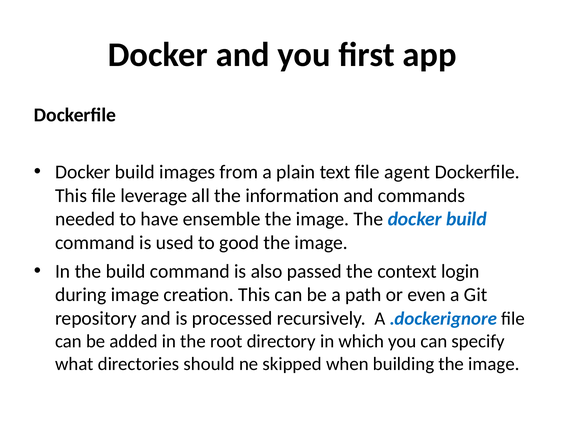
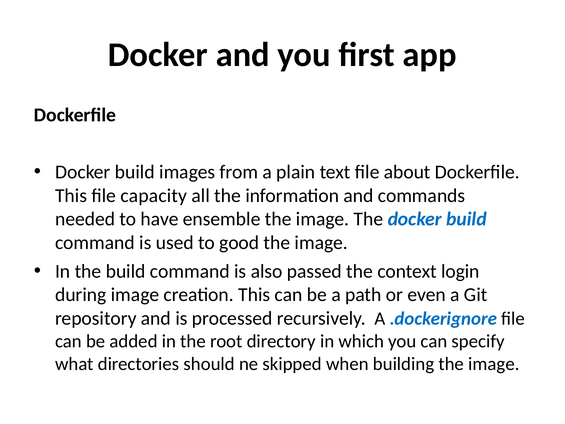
agent: agent -> about (407, 172)
leverage: leverage -> capacity (154, 196)
